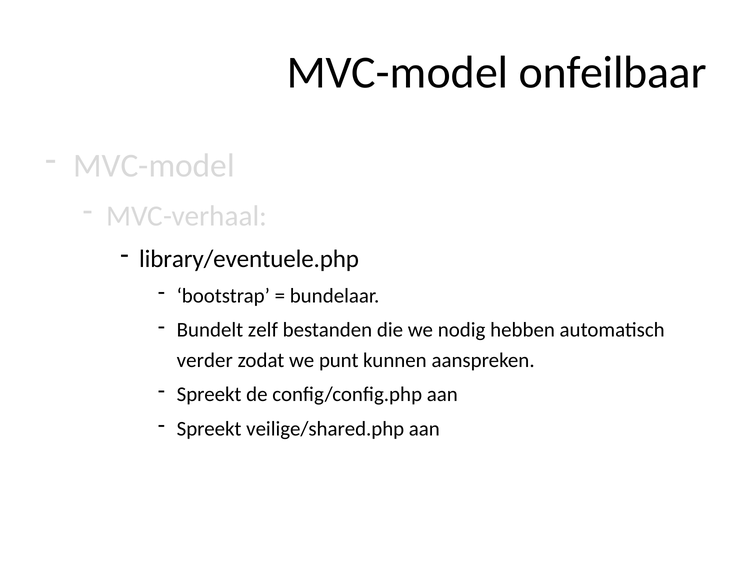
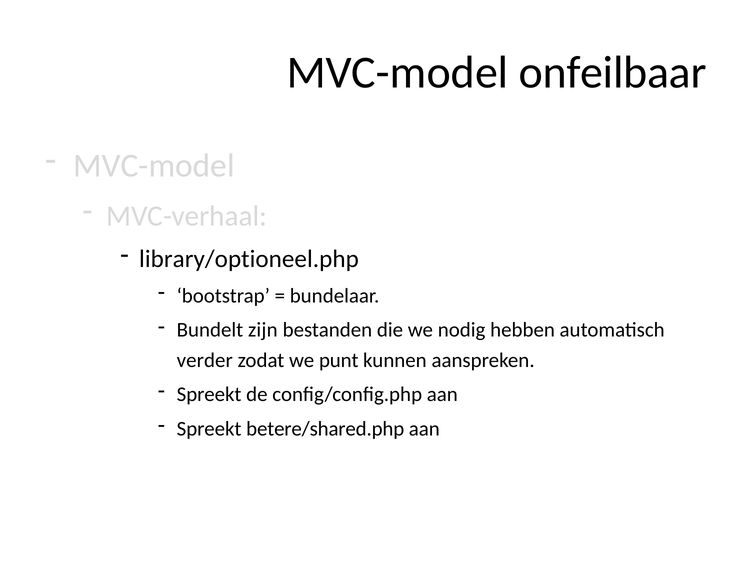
library/eventuele.php: library/eventuele.php -> library/optioneel.php (249, 259)
zelf: zelf -> zijn (263, 330)
veilige/shared.php: veilige/shared.php -> betere/shared.php (325, 429)
